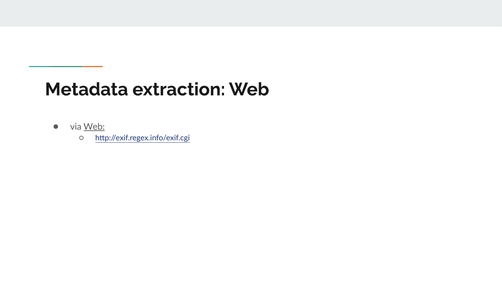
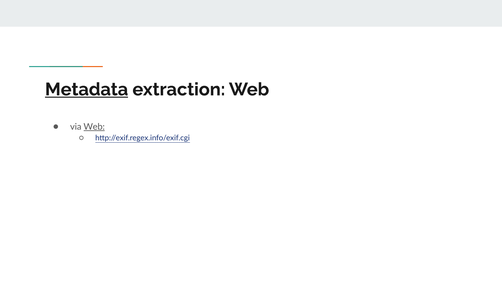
Metadata underline: none -> present (87, 90)
